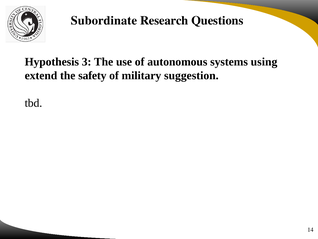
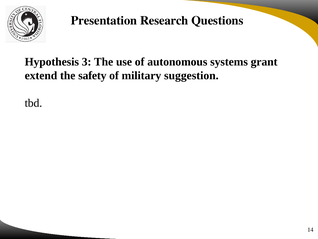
Subordinate: Subordinate -> Presentation (104, 21)
using: using -> grant (264, 62)
